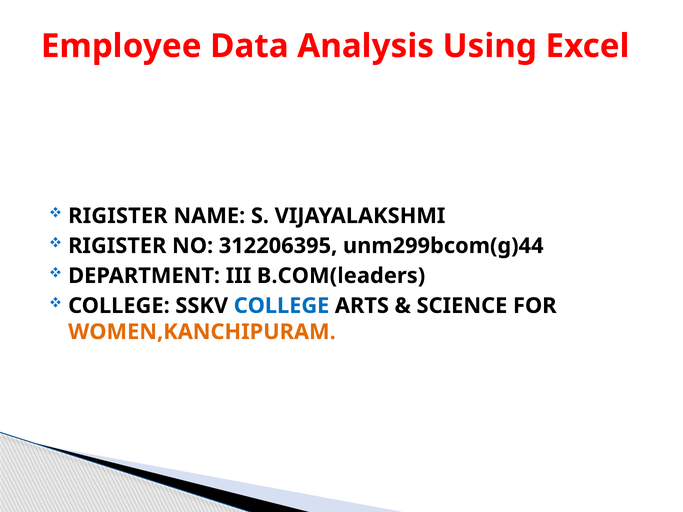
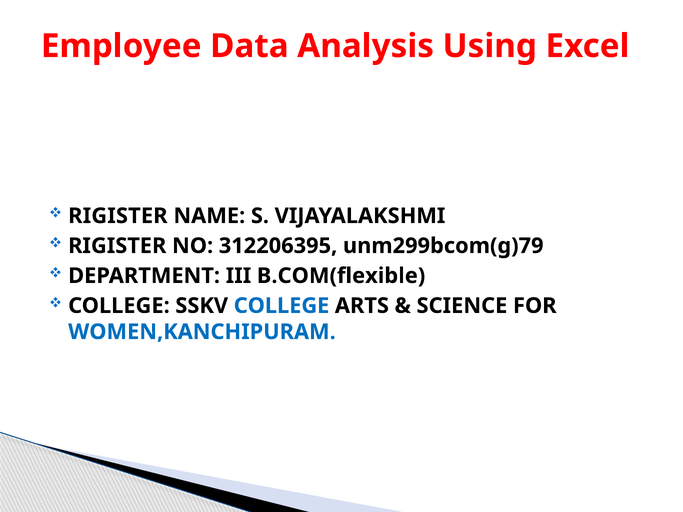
unm299bcom(g)44: unm299bcom(g)44 -> unm299bcom(g)79 (443, 246)
B.COM(leaders: B.COM(leaders -> B.COM(flexible (341, 276)
WOMEN,KANCHIPURAM colour: orange -> blue (202, 332)
